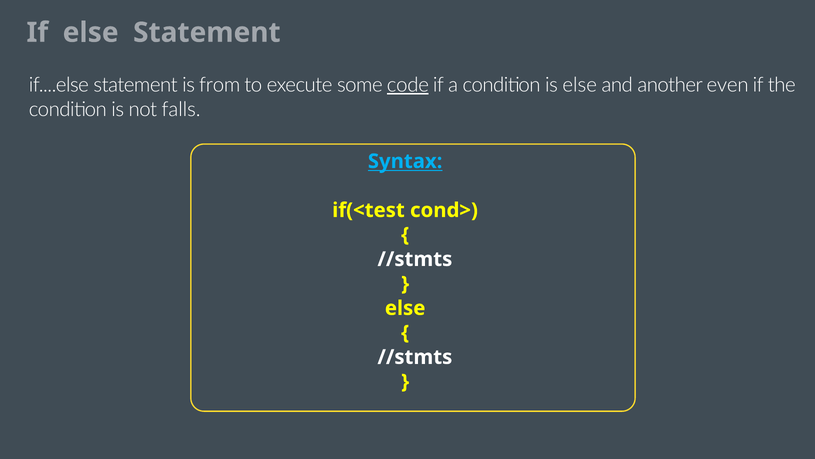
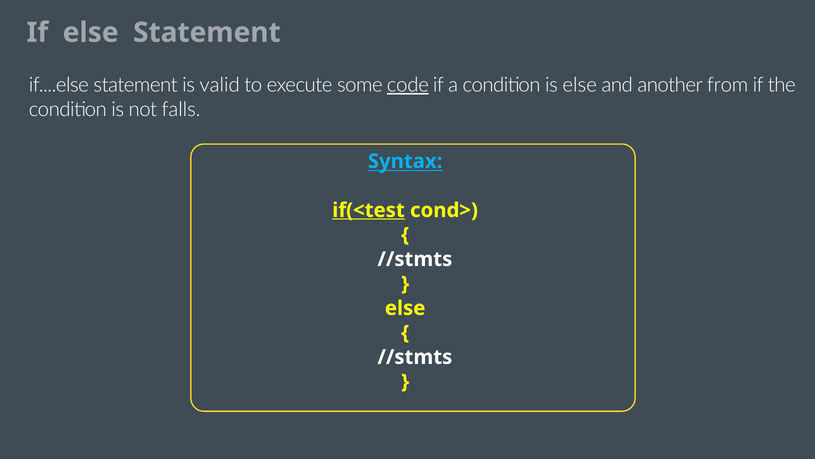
from: from -> valid (220, 85)
even: even -> from (728, 85)
if(<test underline: none -> present (368, 210)
